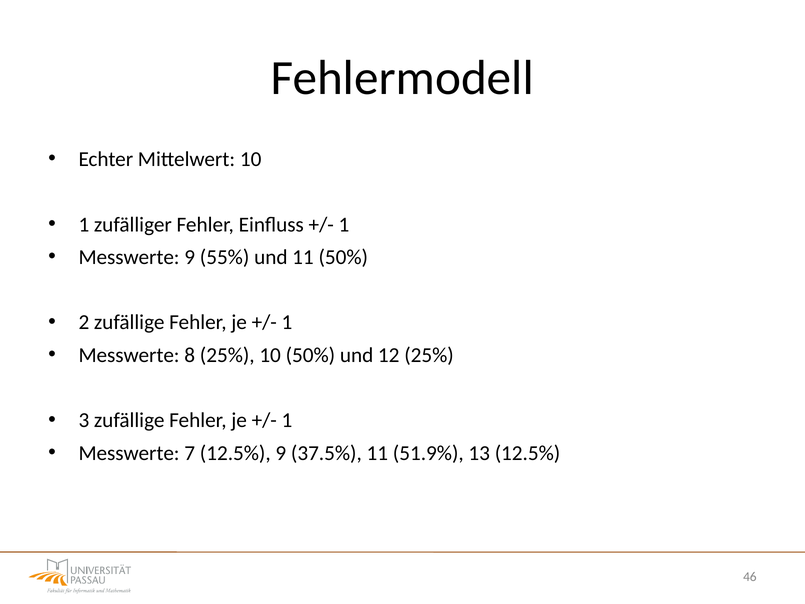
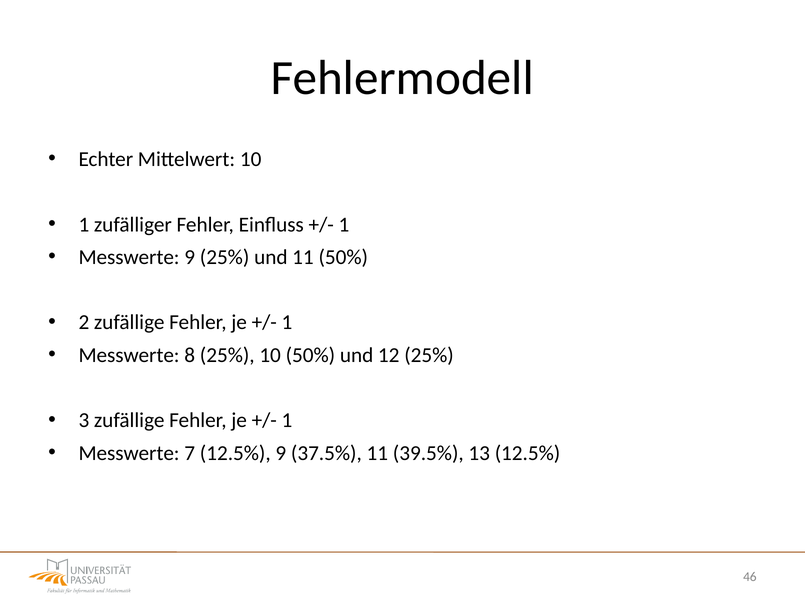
9 55%: 55% -> 25% (225, 257)
51.9%: 51.9% -> 39.5% (428, 453)
